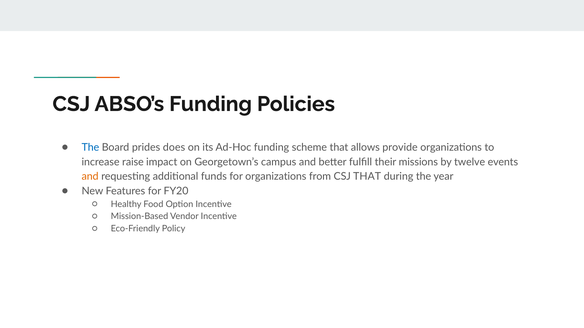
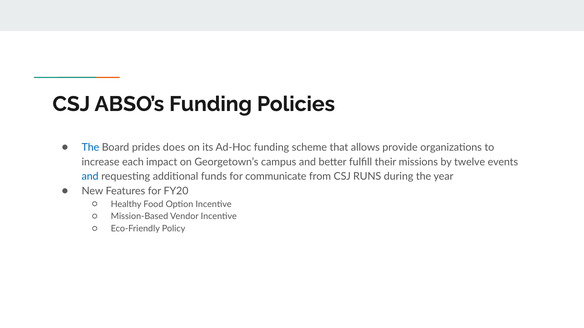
raise: raise -> each (133, 162)
and colour: orange -> blue (90, 177)
for organizations: organizations -> communicate (276, 177)
CSJ THAT: THAT -> RUNS (367, 177)
